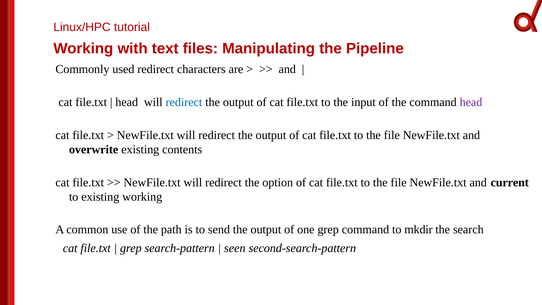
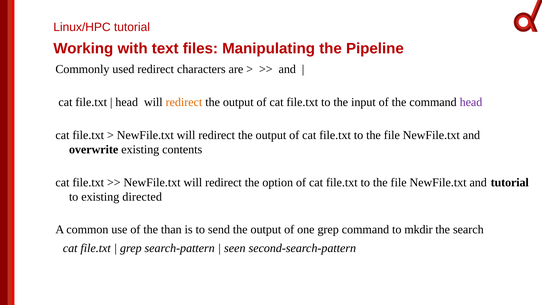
redirect colour: blue -> orange (184, 102)
and current: current -> tutorial (510, 182)
existing working: working -> directed (142, 197)
path: path -> than (171, 230)
